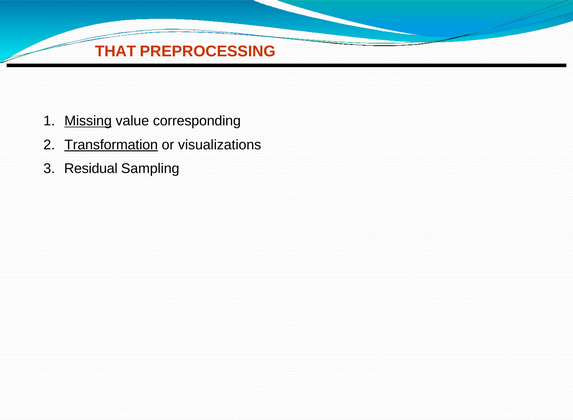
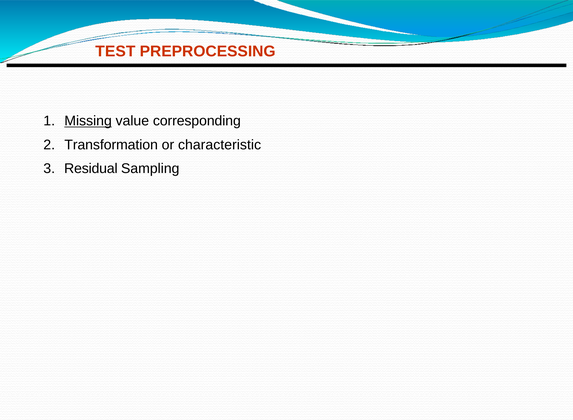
THAT: THAT -> TEST (115, 51)
Transformation underline: present -> none (111, 145)
visualizations: visualizations -> characteristic (220, 145)
